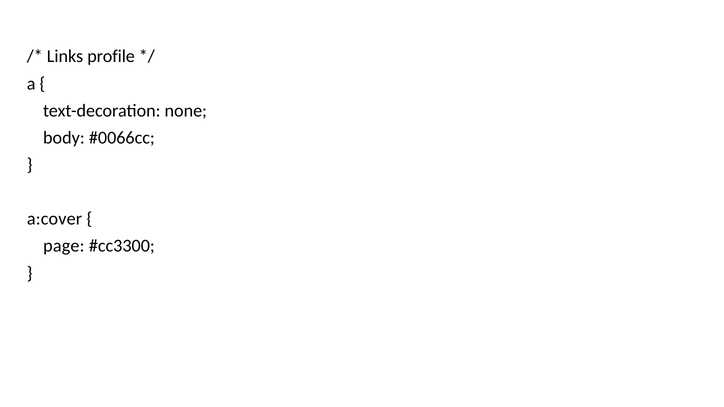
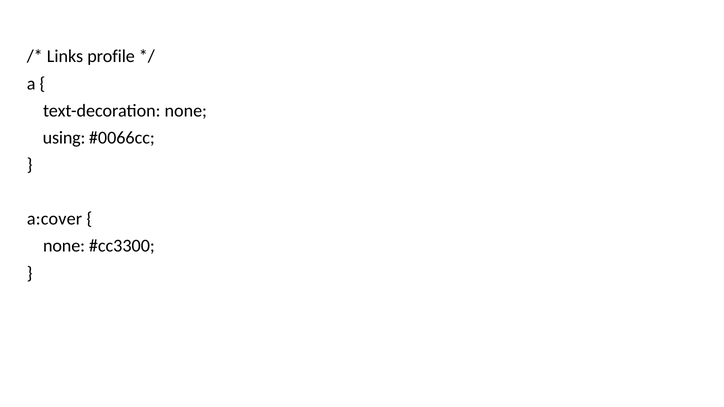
body: body -> using (64, 138)
page: page -> none (64, 246)
